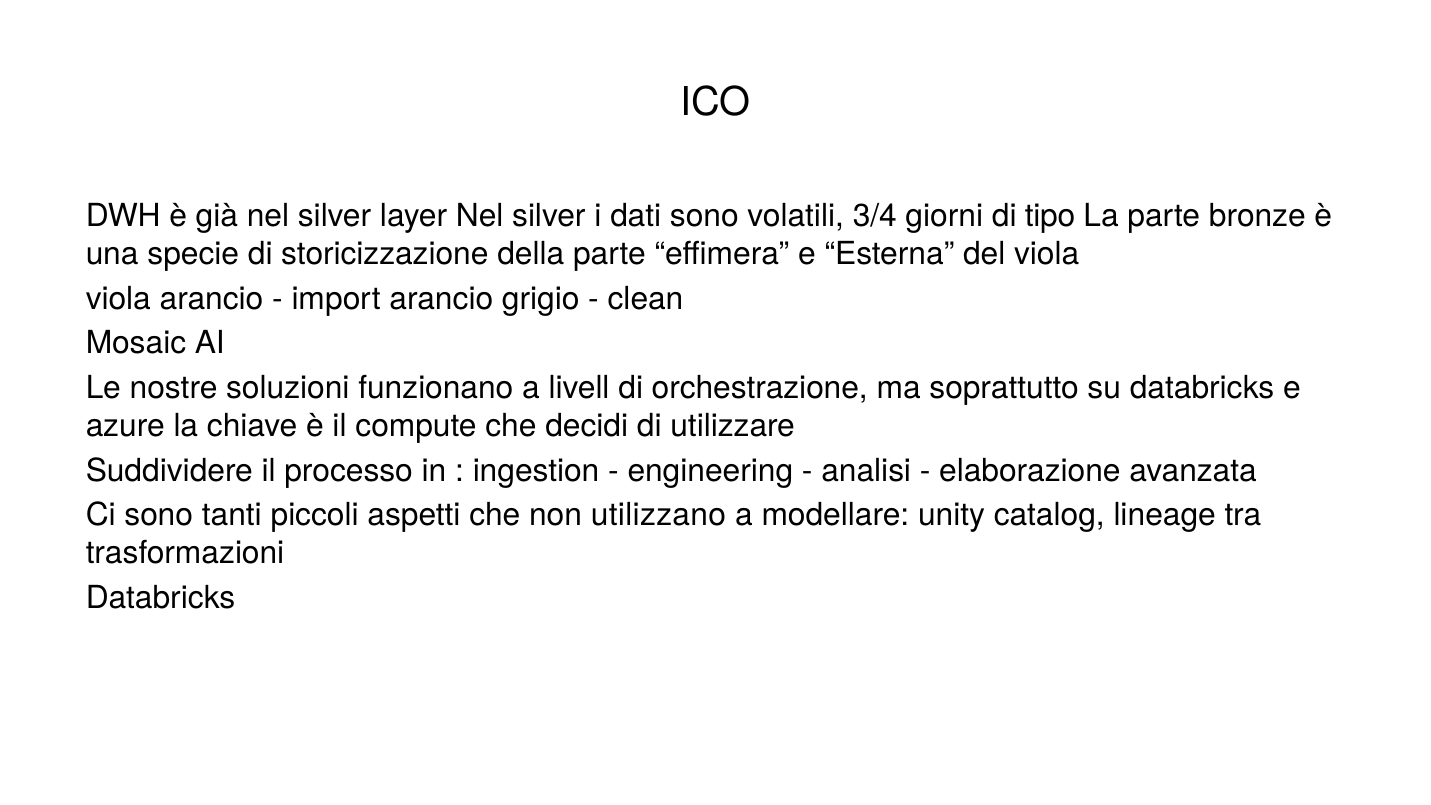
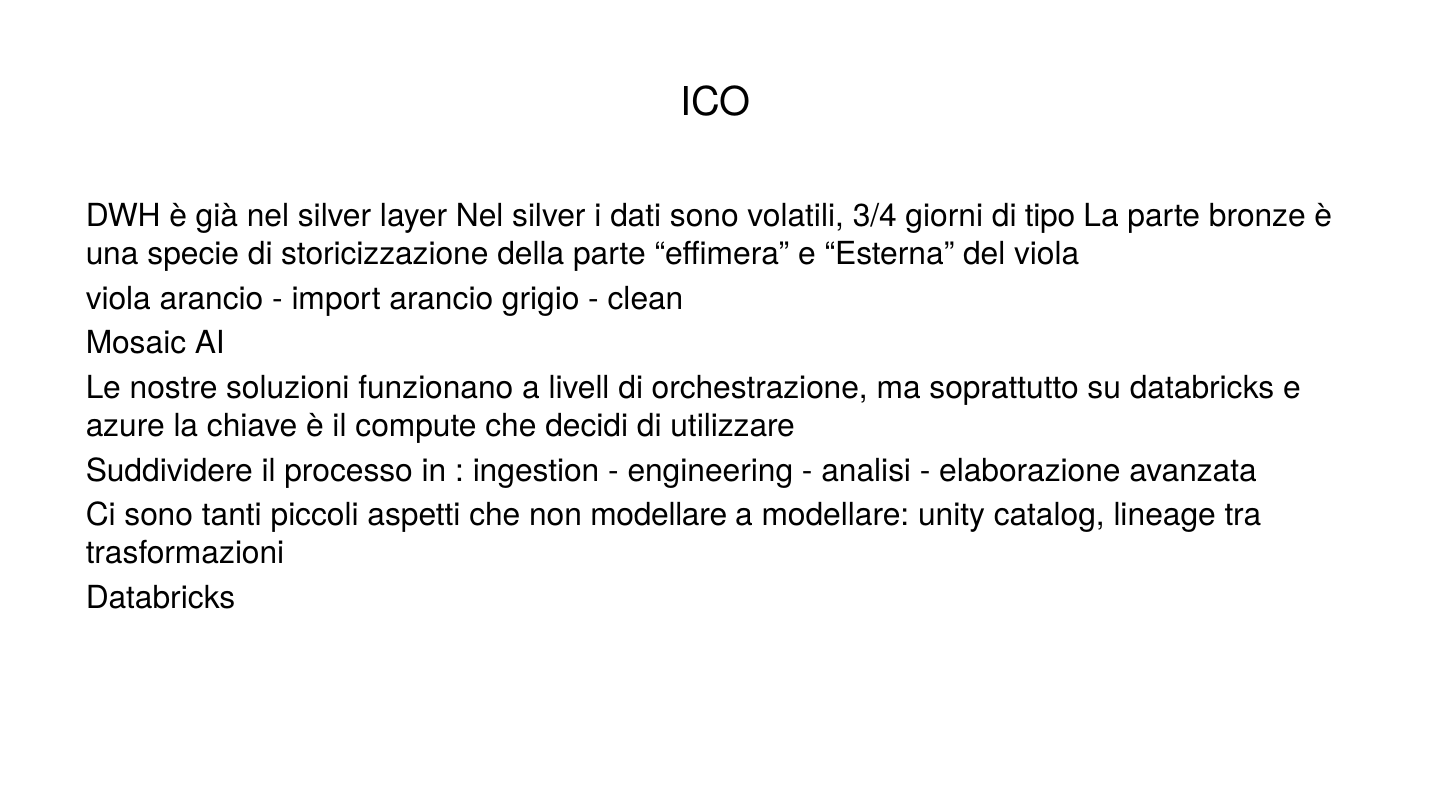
non utilizzano: utilizzano -> modellare (659, 515)
